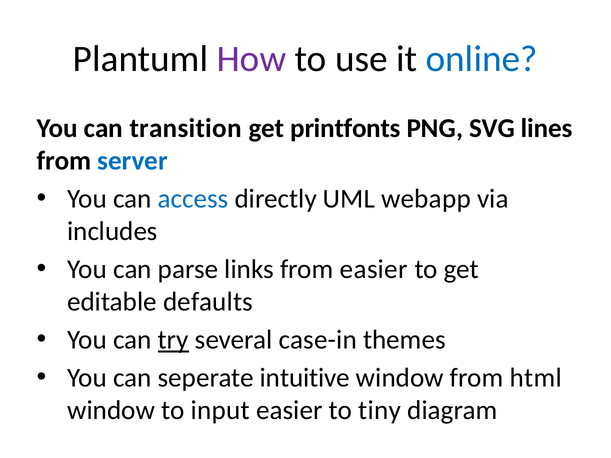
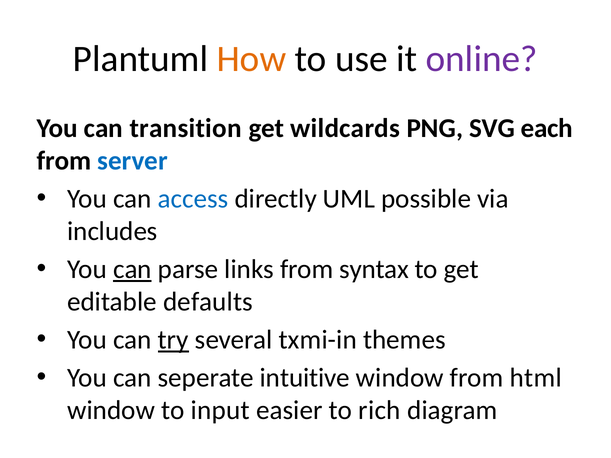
How colour: purple -> orange (251, 59)
online colour: blue -> purple (482, 59)
printfonts: printfonts -> wildcards (345, 128)
lines: lines -> each (547, 128)
webapp: webapp -> possible (426, 199)
can underline: none -> present (132, 269)
from easier: easier -> syntax (374, 269)
case-in: case-in -> txmi-in (318, 340)
tiny: tiny -> rich (380, 411)
